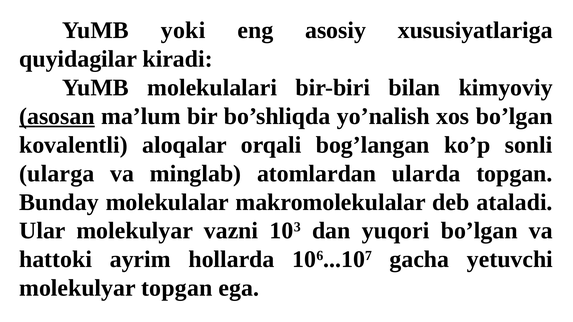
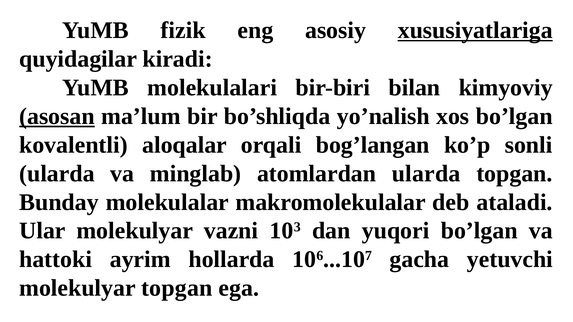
yoki: yoki -> fizik (183, 30)
xususiyatlariga underline: none -> present (475, 30)
ularga: ularga -> ularda (57, 174)
